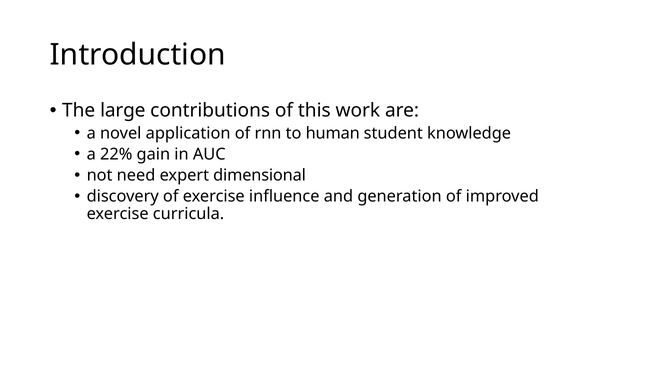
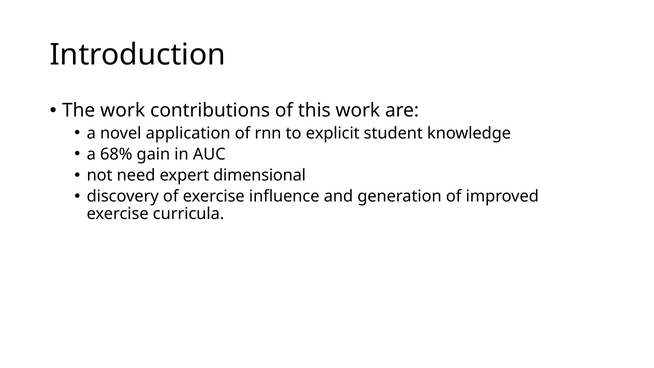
The large: large -> work (123, 111)
human: human -> explicit (333, 133)
22%: 22% -> 68% (116, 154)
